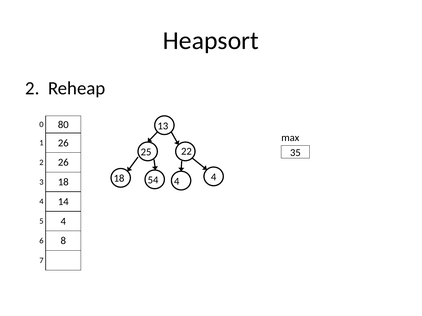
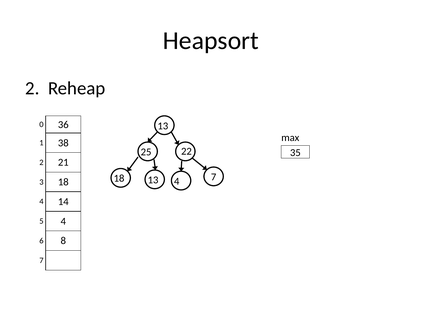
80: 80 -> 36 (63, 125)
1 26: 26 -> 38 (63, 143)
2 26: 26 -> 21 (63, 163)
18 54: 54 -> 13 (153, 180)
4 4: 4 -> 7 (214, 177)
